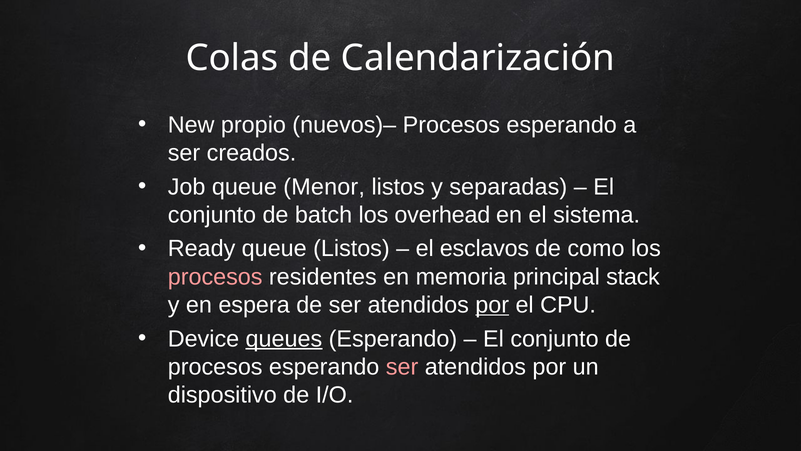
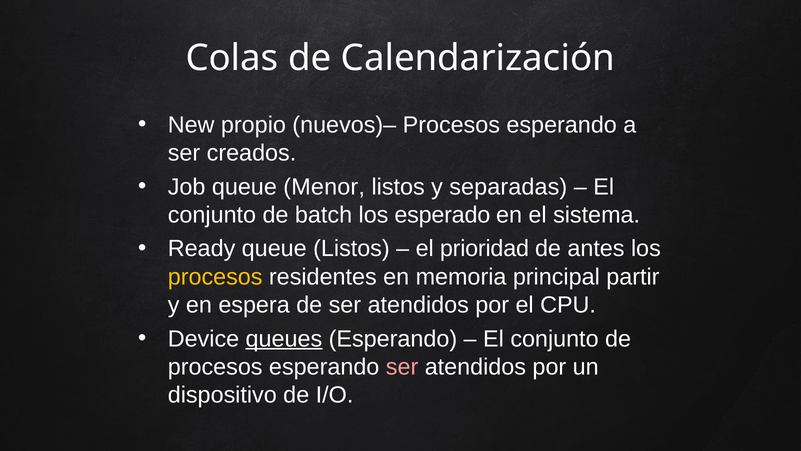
overhead: overhead -> esperado (442, 215)
esclavos: esclavos -> prioridad (484, 249)
como: como -> antes (596, 249)
procesos colour: pink -> yellow (215, 277)
stack: stack -> partir (633, 277)
por underline: present -> none (492, 305)
